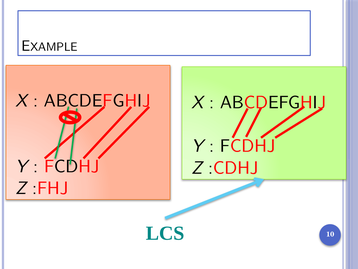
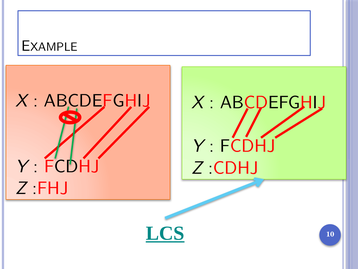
LCS underline: none -> present (165, 233)
